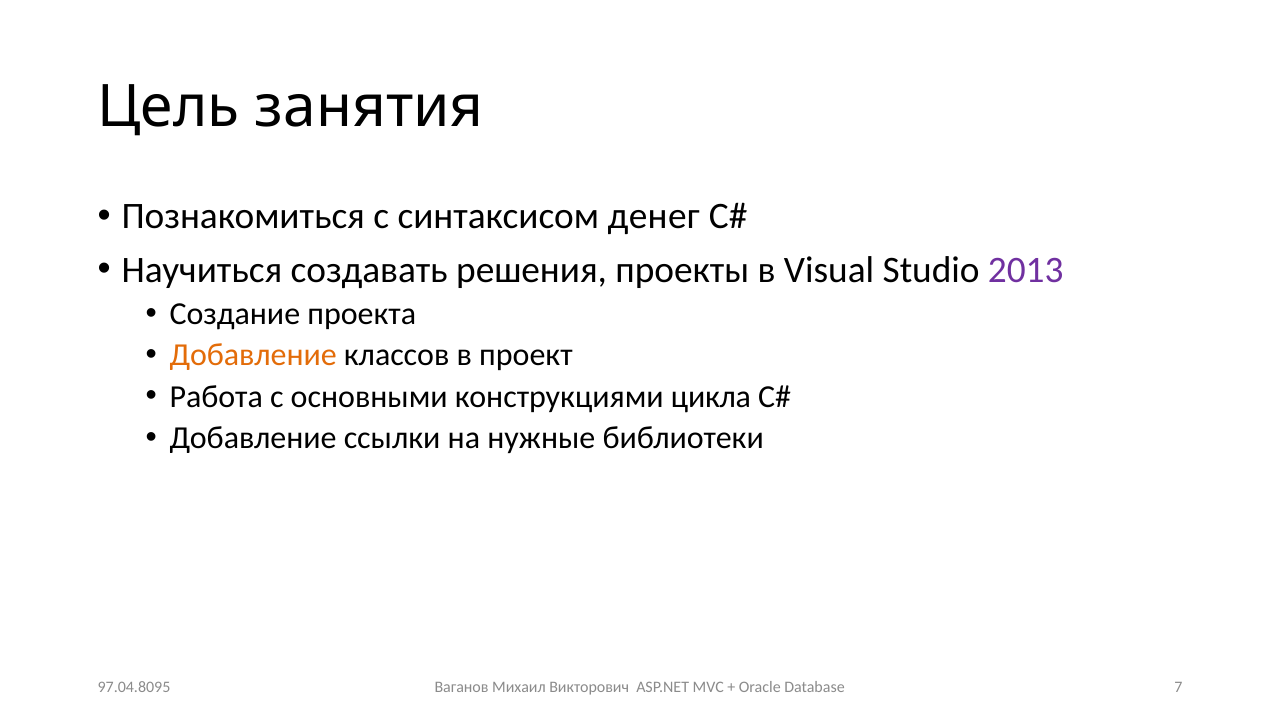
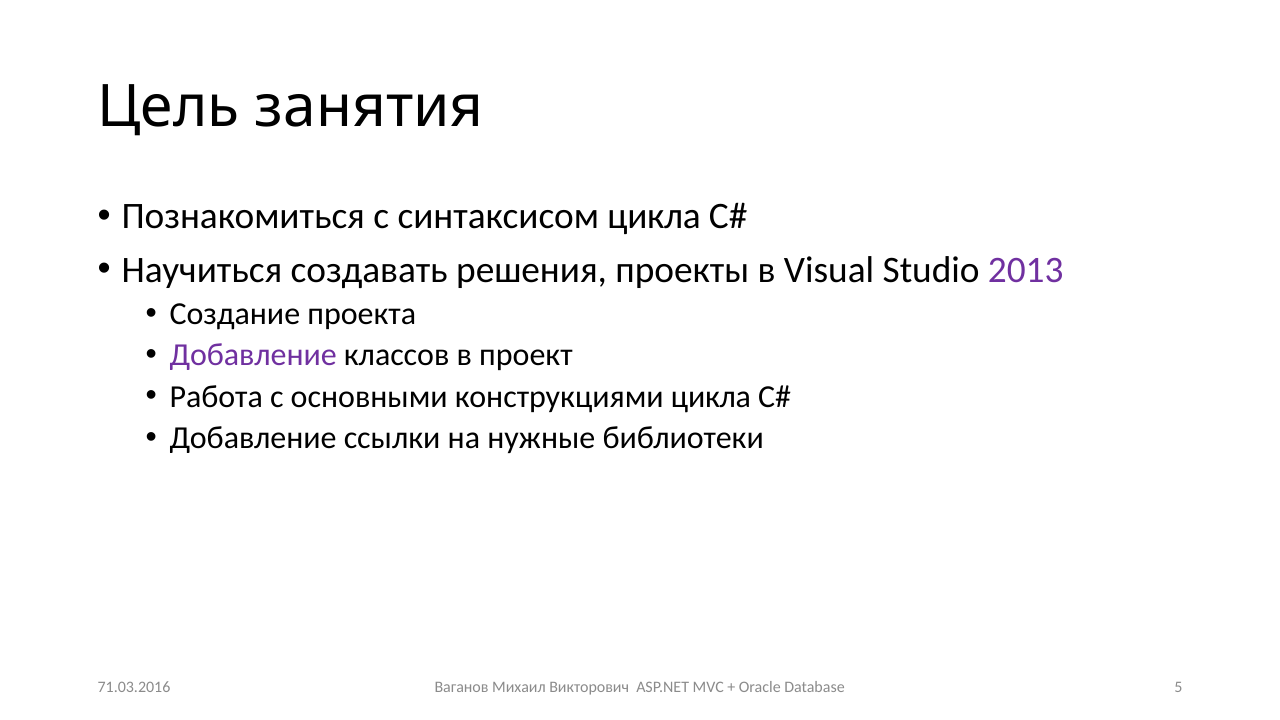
синтаксисом денег: денег -> цикла (654, 216)
Добавление colour: orange -> purple (253, 355)
7: 7 -> 5 (1178, 687)
97.04.8095: 97.04.8095 -> 71.03.2016 (134, 688)
